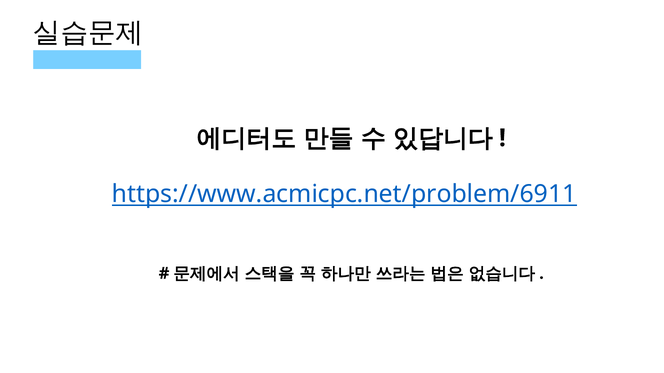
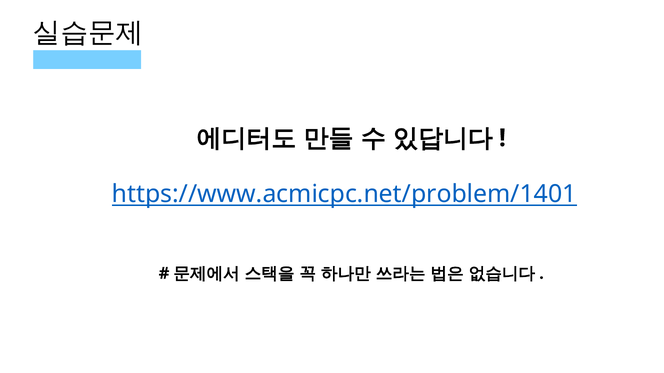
https://www.acmicpc.net/problem/6911: https://www.acmicpc.net/problem/6911 -> https://www.acmicpc.net/problem/1401 (344, 194)
